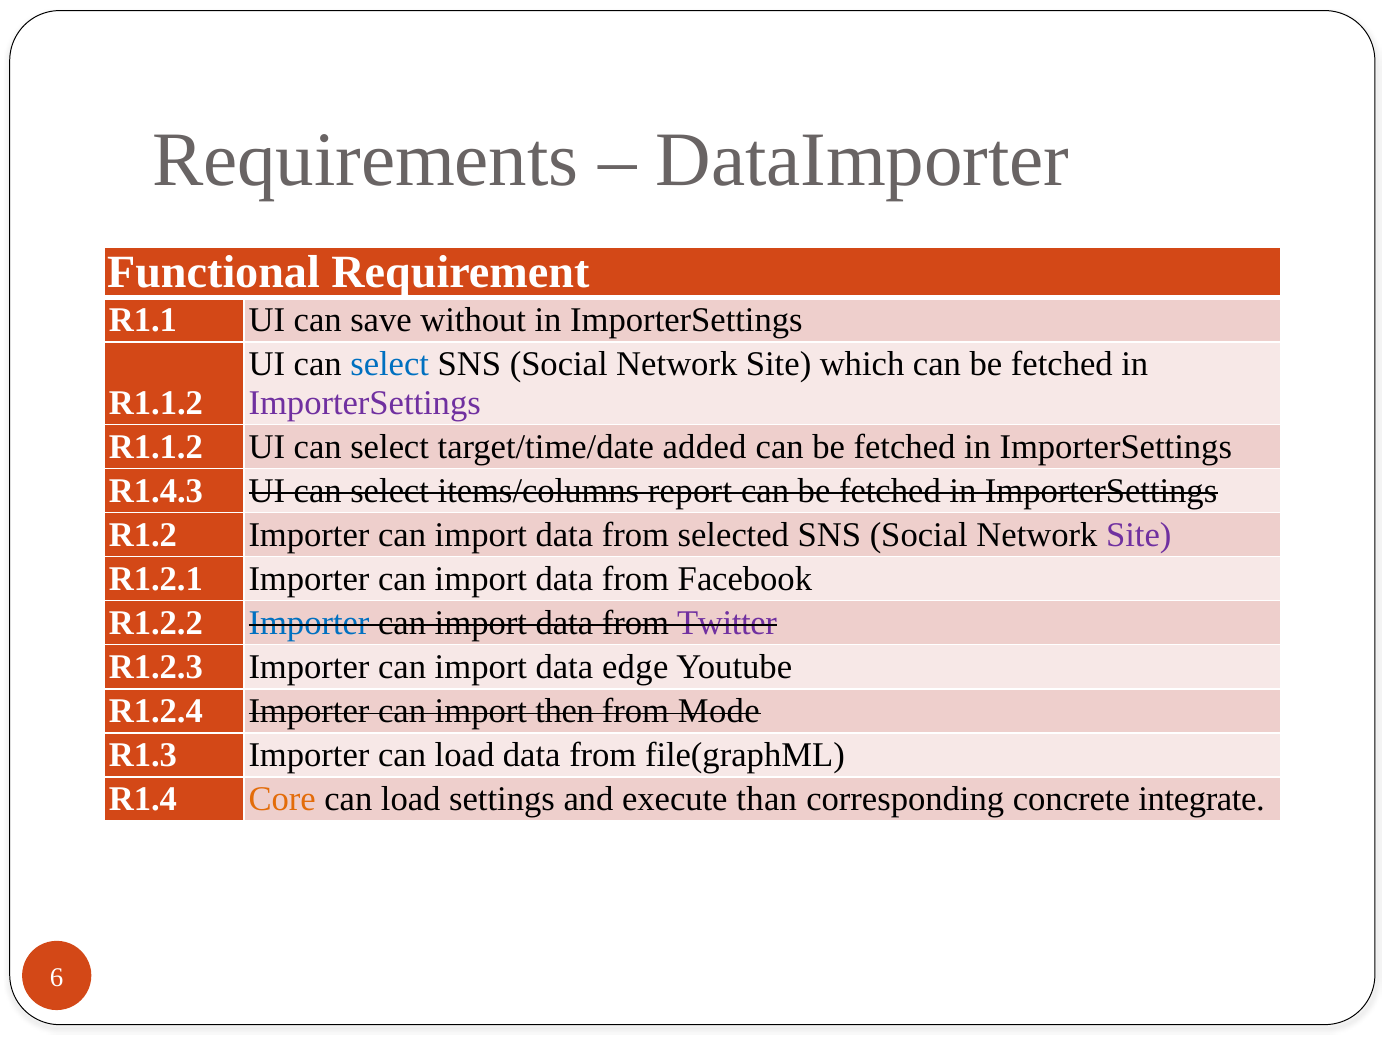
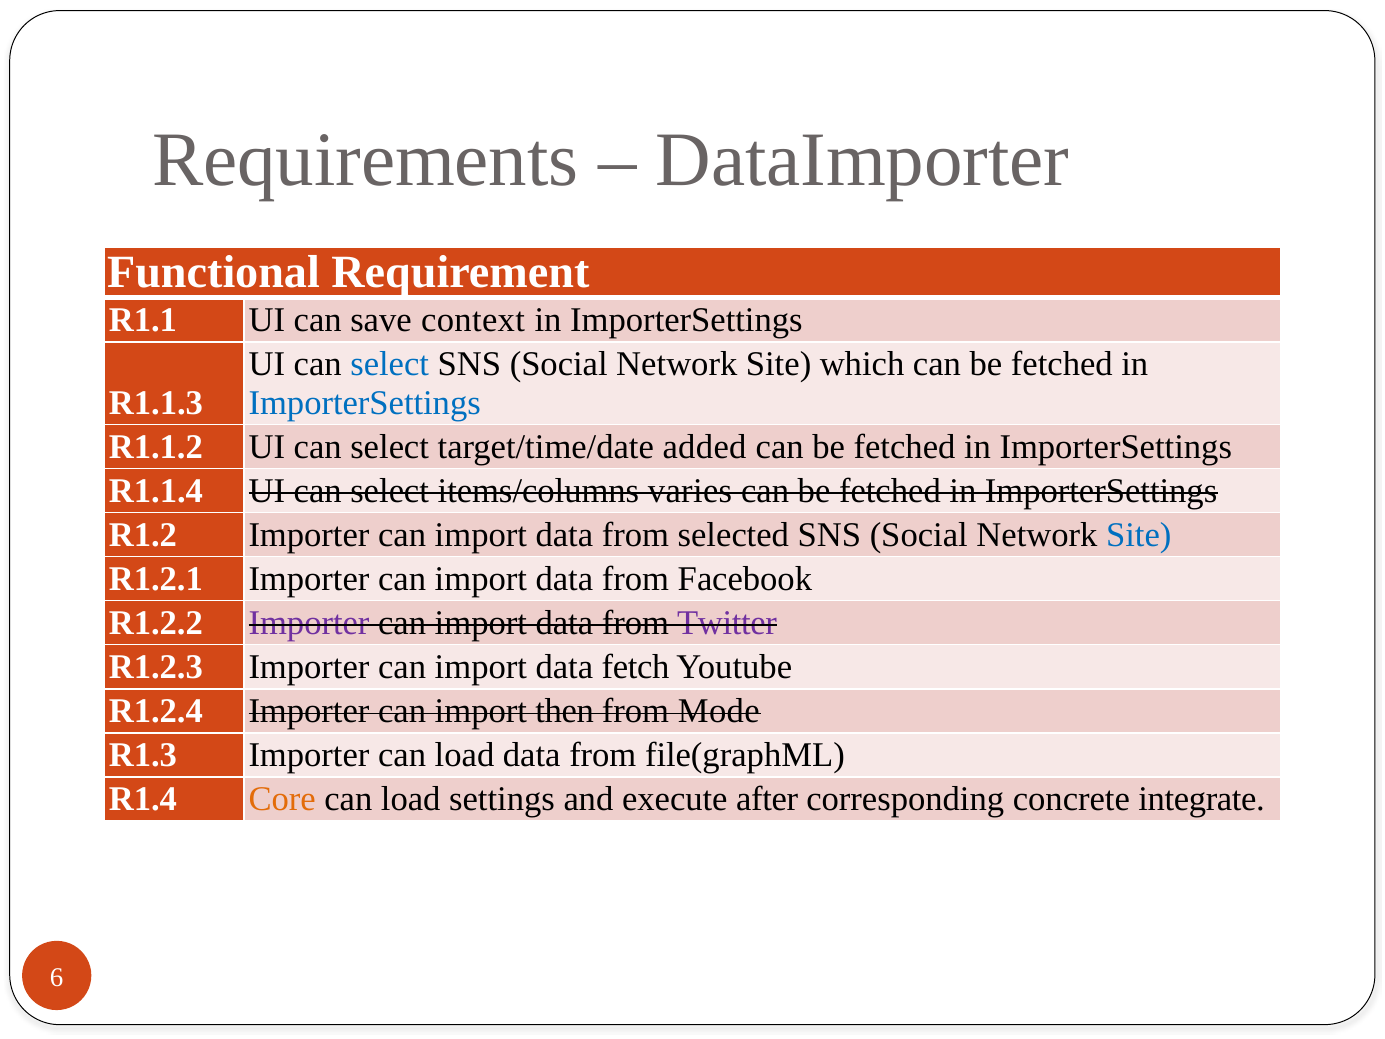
without: without -> context (473, 320)
R1.1.2: R1.1.2 -> R1.1.3 (156, 403)
ImporterSettings colour: purple -> blue (365, 403)
R1.4.3: R1.4.3 -> R1.1.4 (156, 491)
report: report -> varies (690, 491)
Site colour: purple -> blue (1139, 535)
Importer colour: blue -> purple (309, 623)
edge: edge -> fetch (636, 667)
than: than -> after (767, 799)
